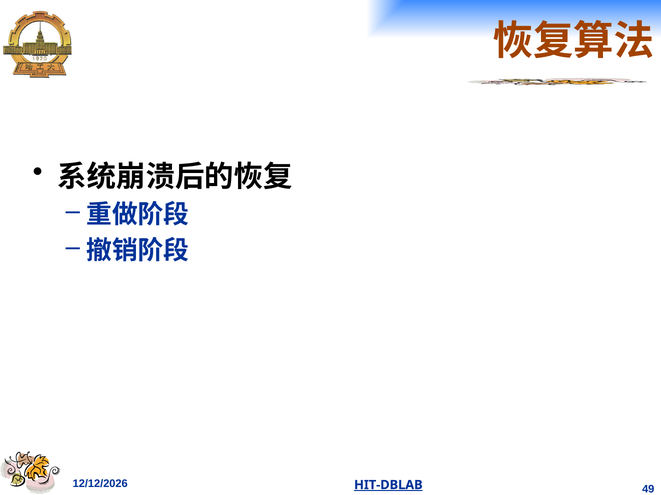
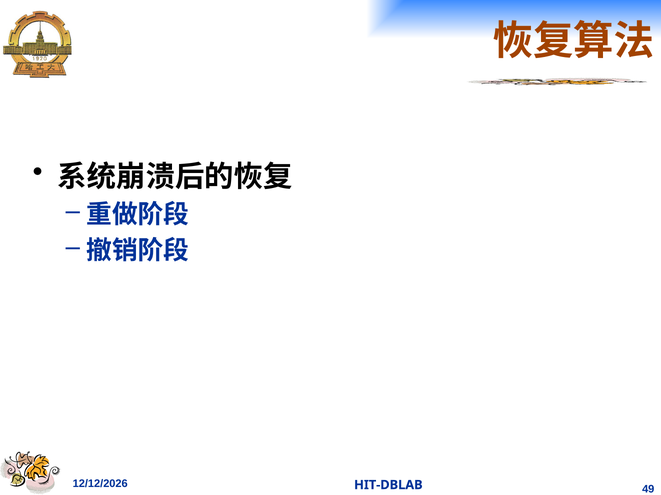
HIT-DBLAB underline: present -> none (388, 486)
